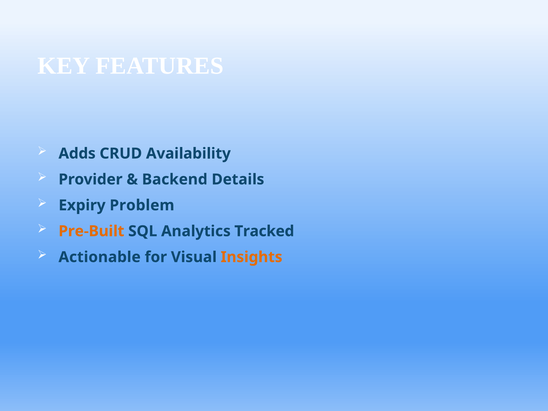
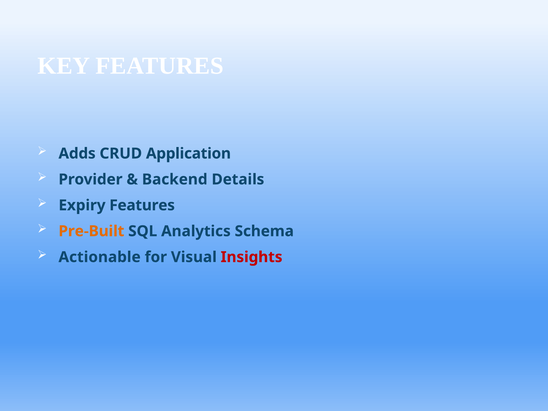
Availability: Availability -> Application (188, 154)
Expiry Problem: Problem -> Features (142, 205)
Tracked: Tracked -> Schema (264, 231)
Insights colour: orange -> red (252, 257)
